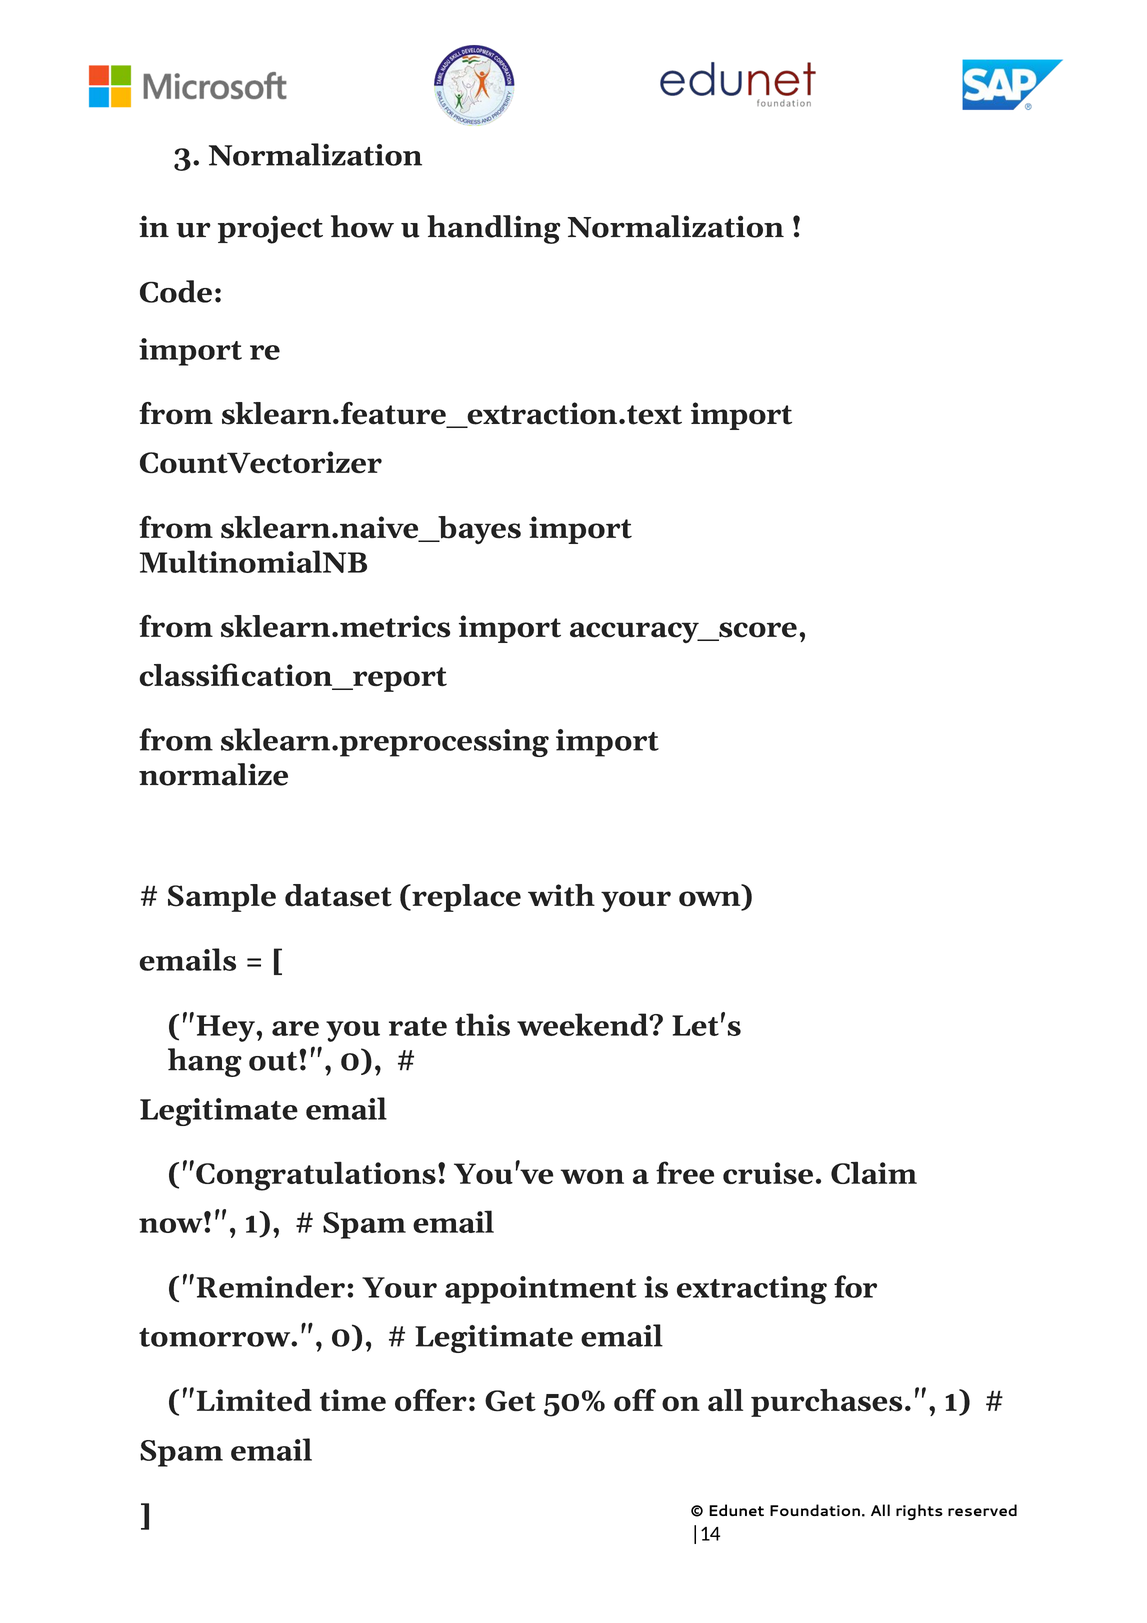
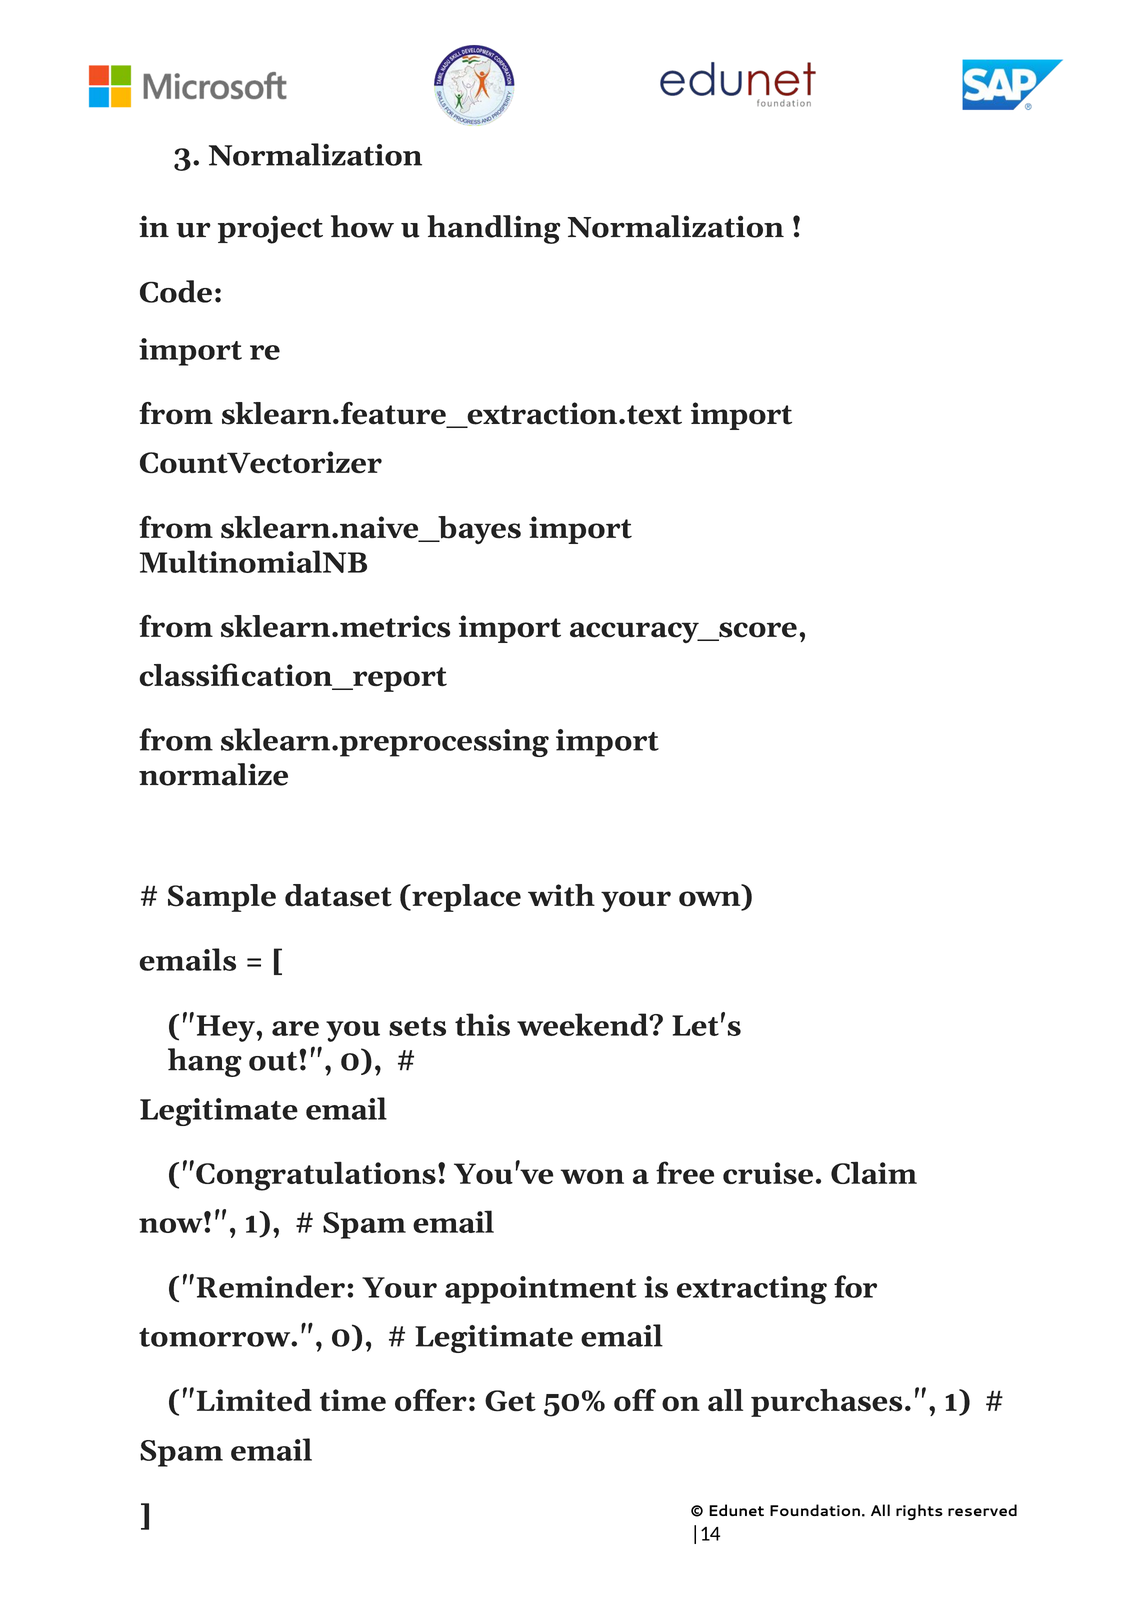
rate: rate -> sets (418, 1026)
